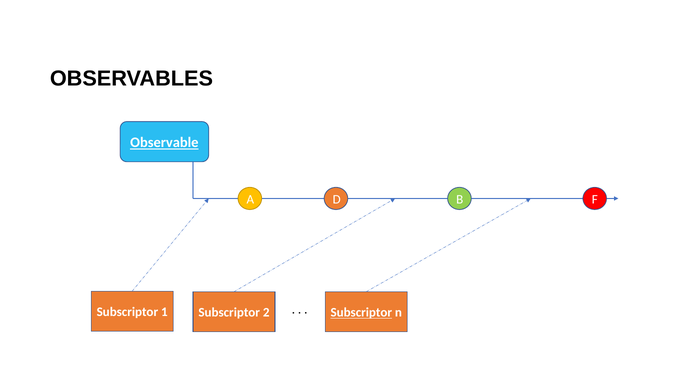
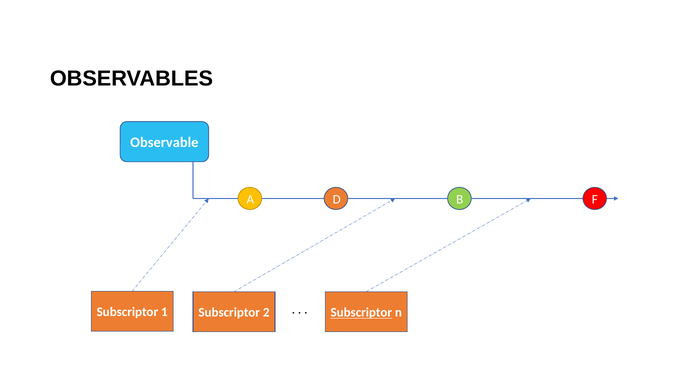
Observable underline: present -> none (164, 143)
